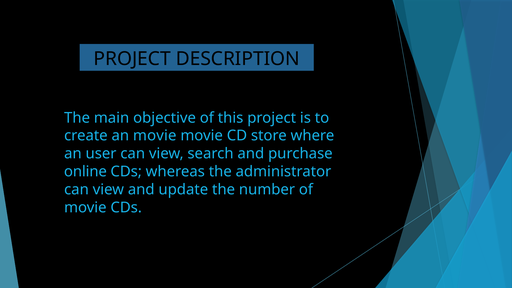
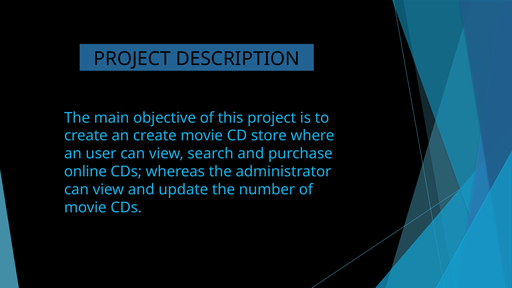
an movie: movie -> create (155, 136)
